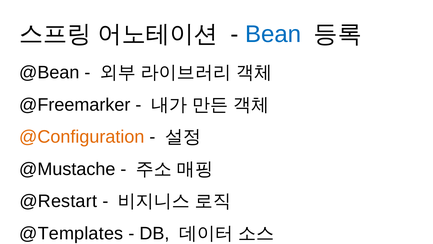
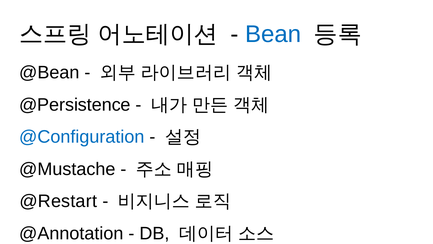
@Freemarker: @Freemarker -> @Persistence (75, 105)
@Configuration colour: orange -> blue (82, 137)
@Templates: @Templates -> @Annotation (71, 233)
